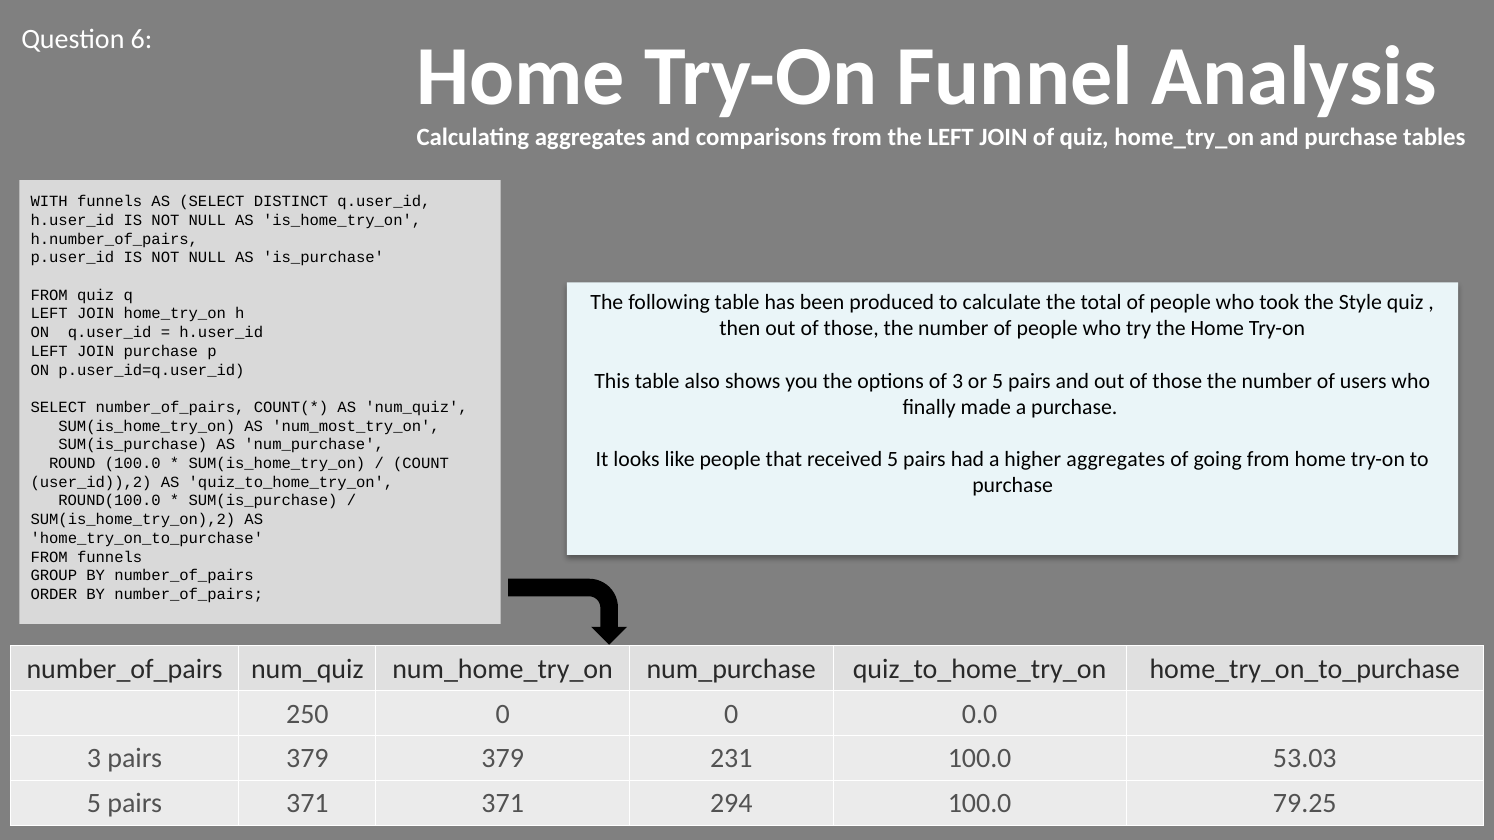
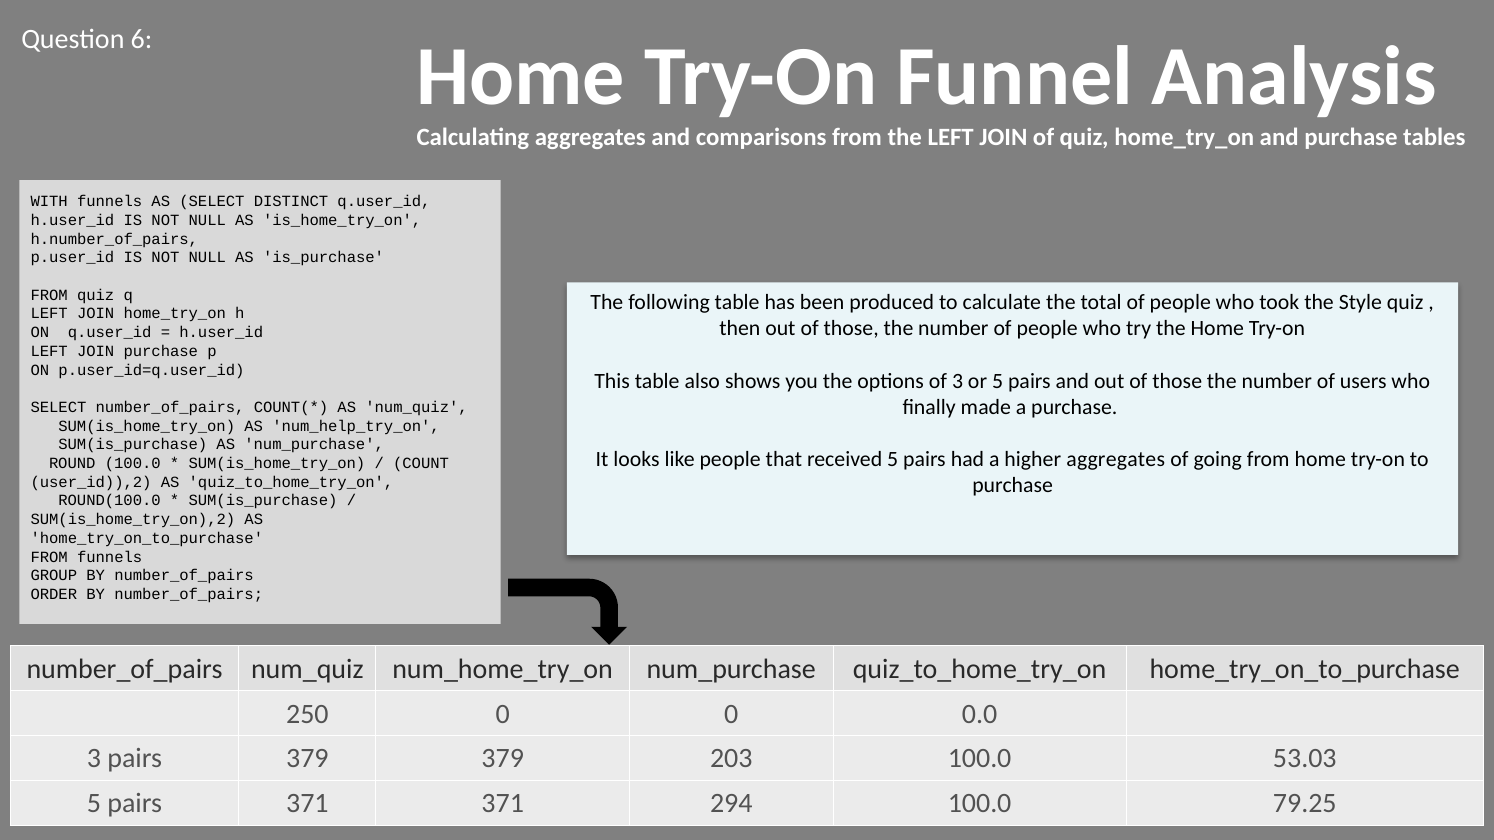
num_most_try_on: num_most_try_on -> num_help_try_on (356, 426)
231: 231 -> 203 (731, 759)
